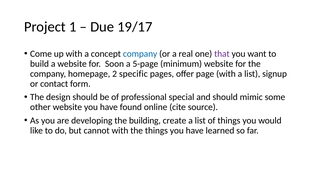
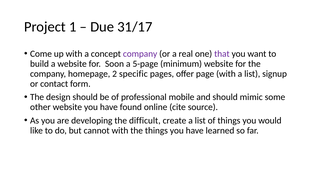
19/17: 19/17 -> 31/17 (135, 27)
company colour: blue -> purple (140, 54)
special: special -> mobile (182, 97)
building: building -> difficult (145, 120)
